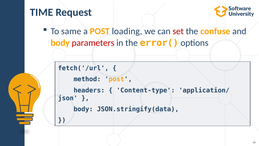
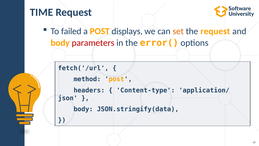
same: same -> failed (71, 31)
loading: loading -> displays (127, 31)
set colour: red -> orange (178, 31)
the confuse: confuse -> request (215, 31)
